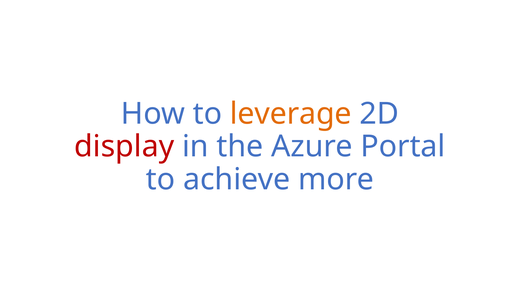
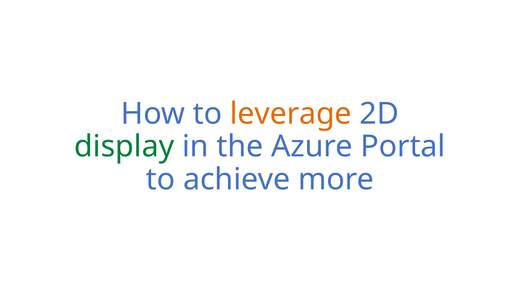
display colour: red -> green (124, 146)
